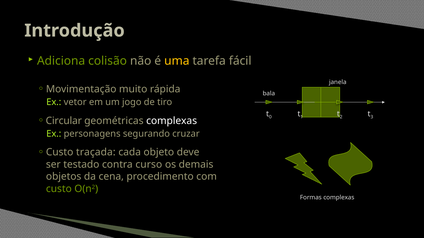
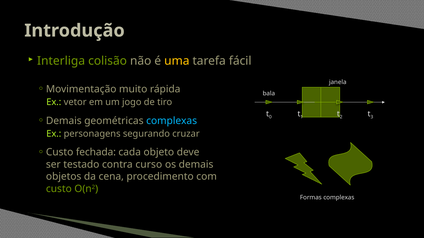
Adiciona: Adiciona -> Interliga (61, 61)
Circular: Circular -> Demais (64, 121)
complexas colour: white -> light blue (172, 121)
traçada: traçada -> fechada (96, 153)
